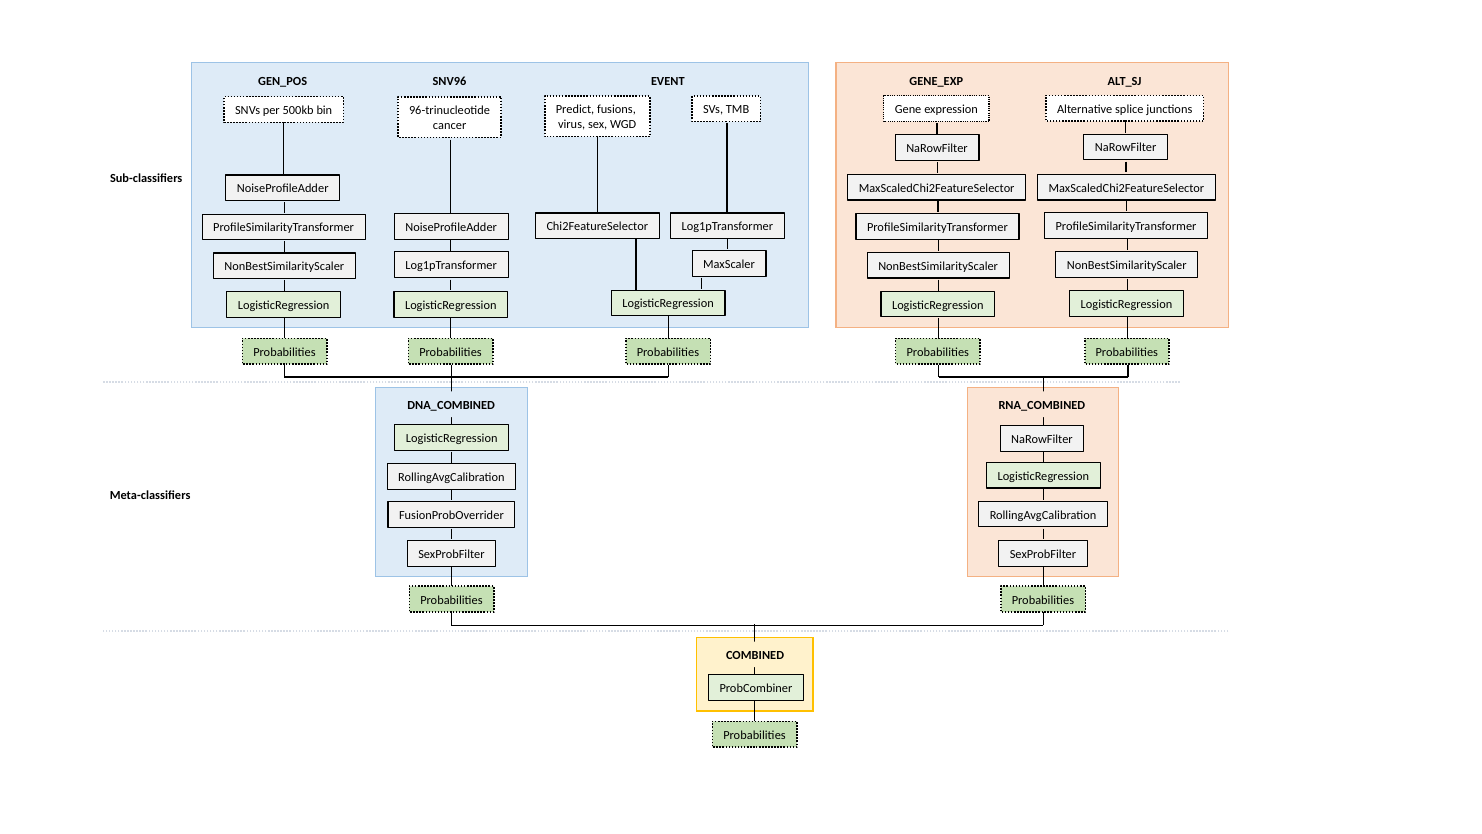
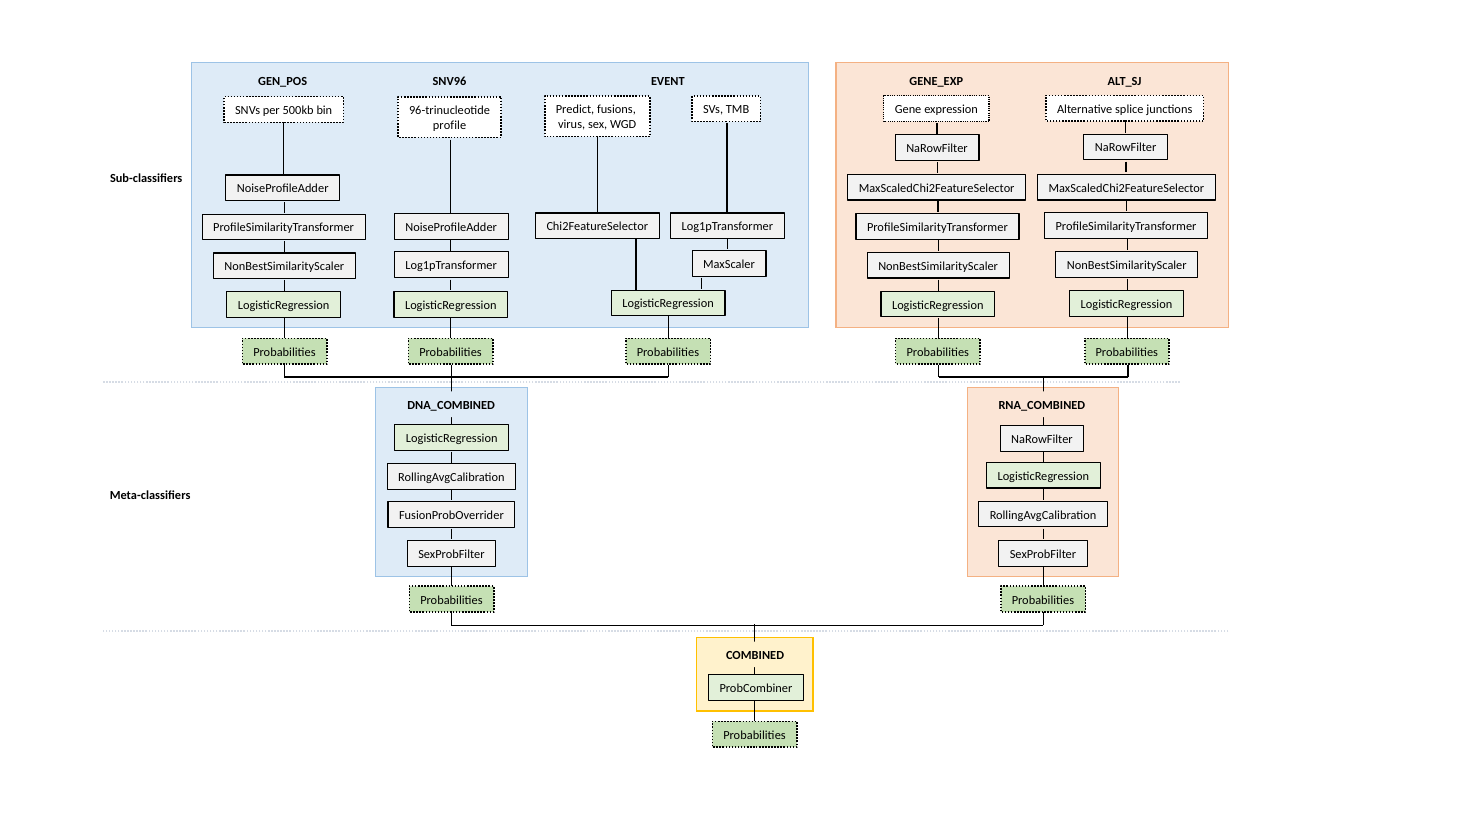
cancer: cancer -> profile (450, 125)
